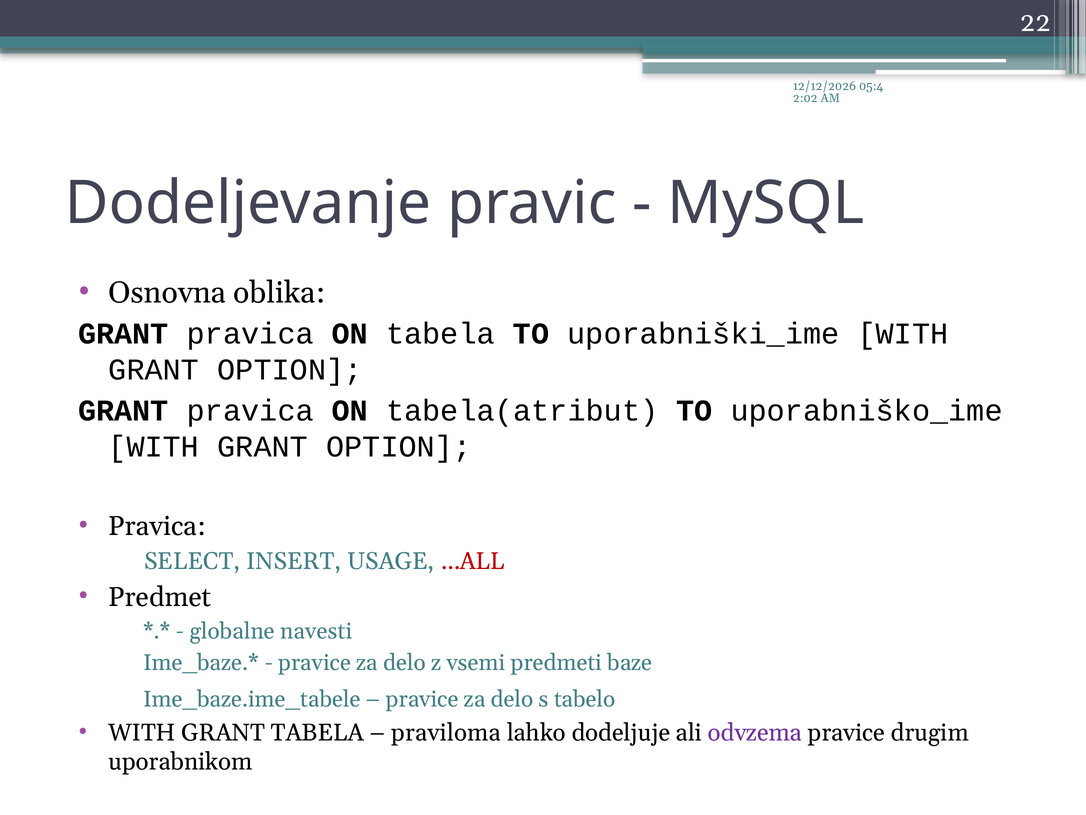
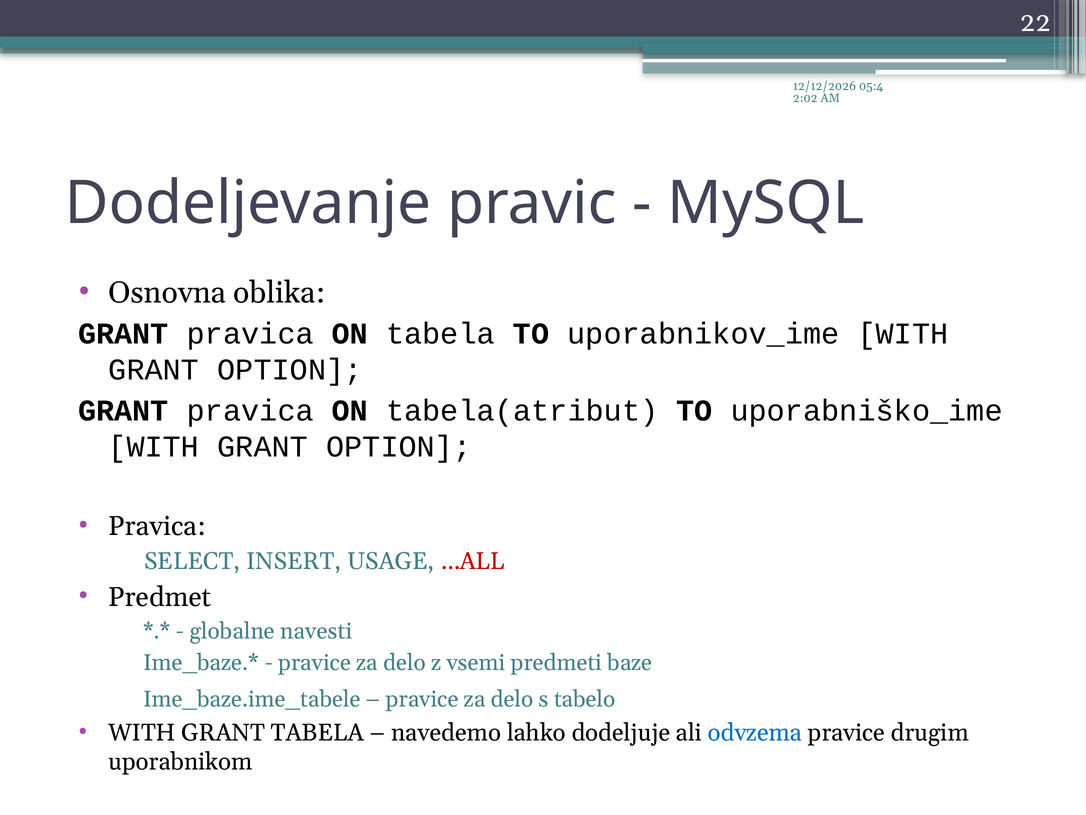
uporabniški_ime: uporabniški_ime -> uporabnikov_ime (703, 333)
praviloma: praviloma -> navedemo (446, 732)
odvzema colour: purple -> blue (755, 732)
